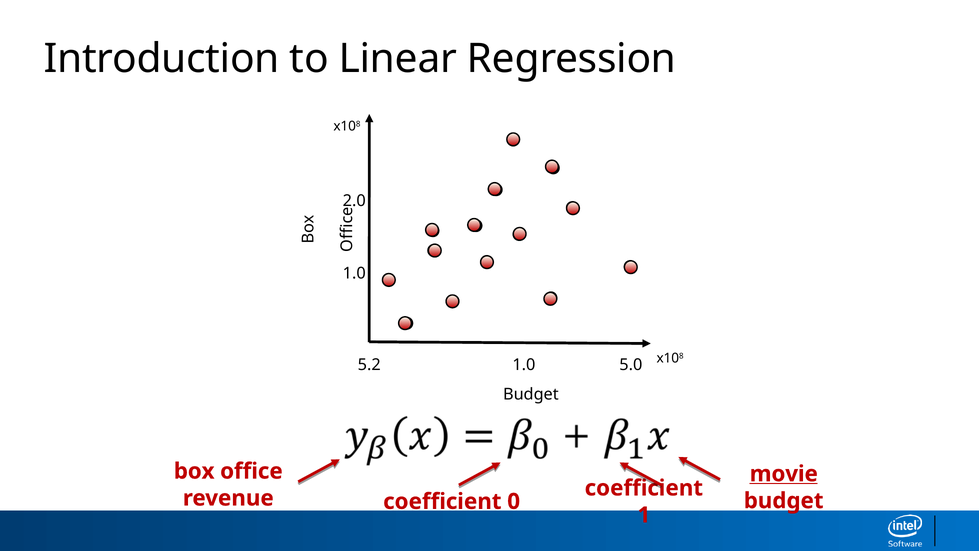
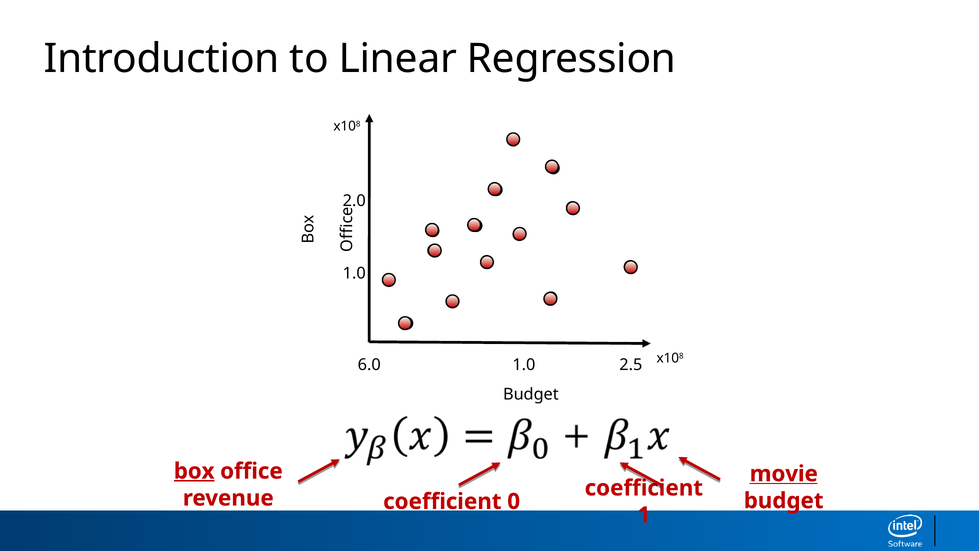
5.2: 5.2 -> 6.0 (369, 364)
5.0: 5.0 -> 2.5 (631, 364)
box underline: none -> present (194, 471)
